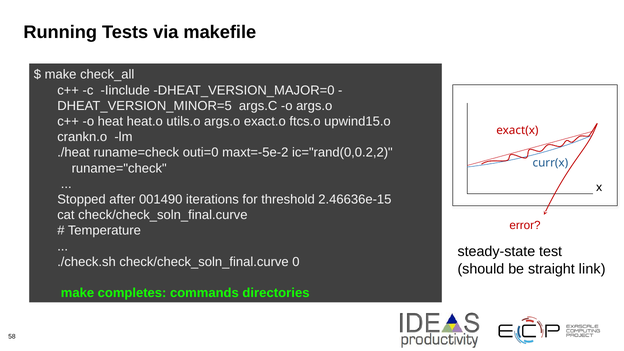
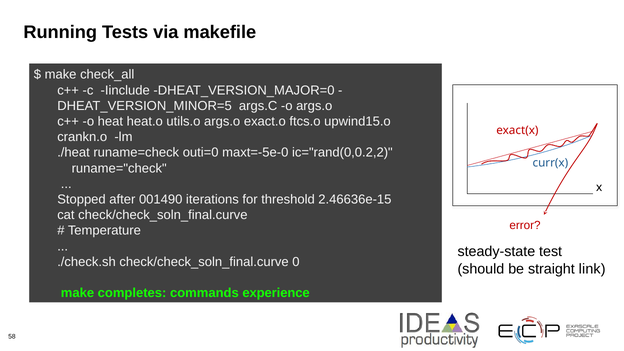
maxt=-5e-2: maxt=-5e-2 -> maxt=-5e-0 (255, 153)
directories: directories -> experience (276, 293)
